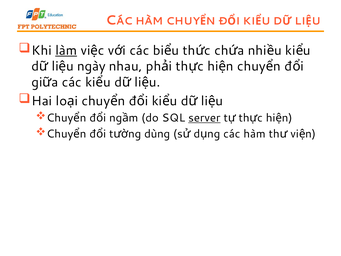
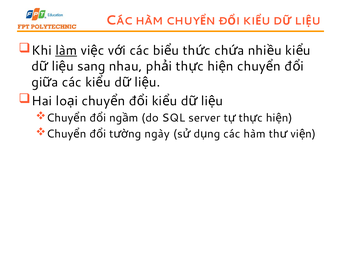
ngày: ngày -> sang (91, 66)
server underline: present -> none (204, 118)
dùng: dùng -> ngày (157, 134)
